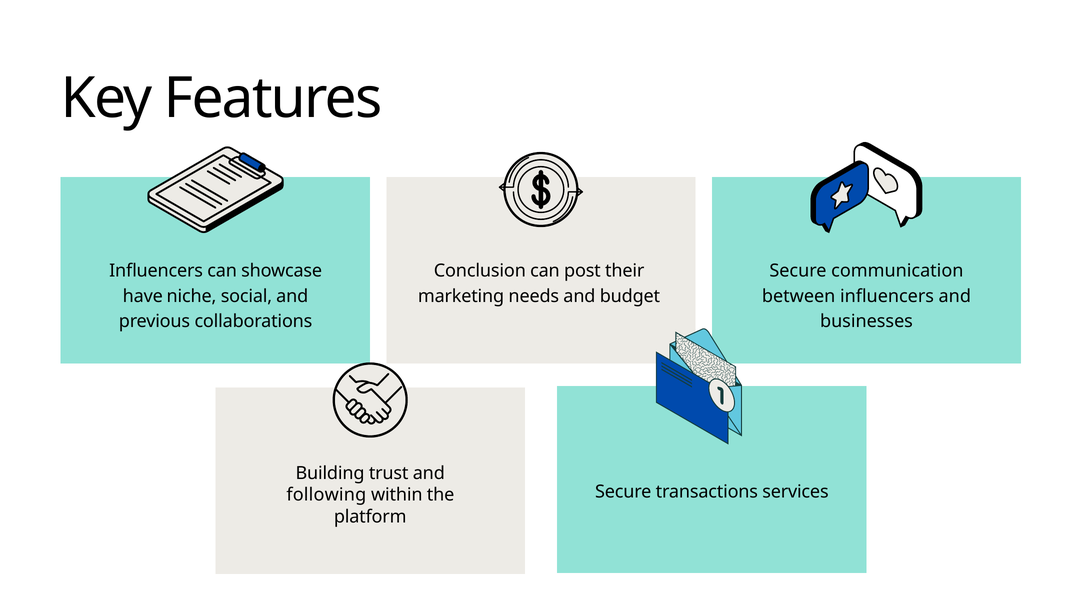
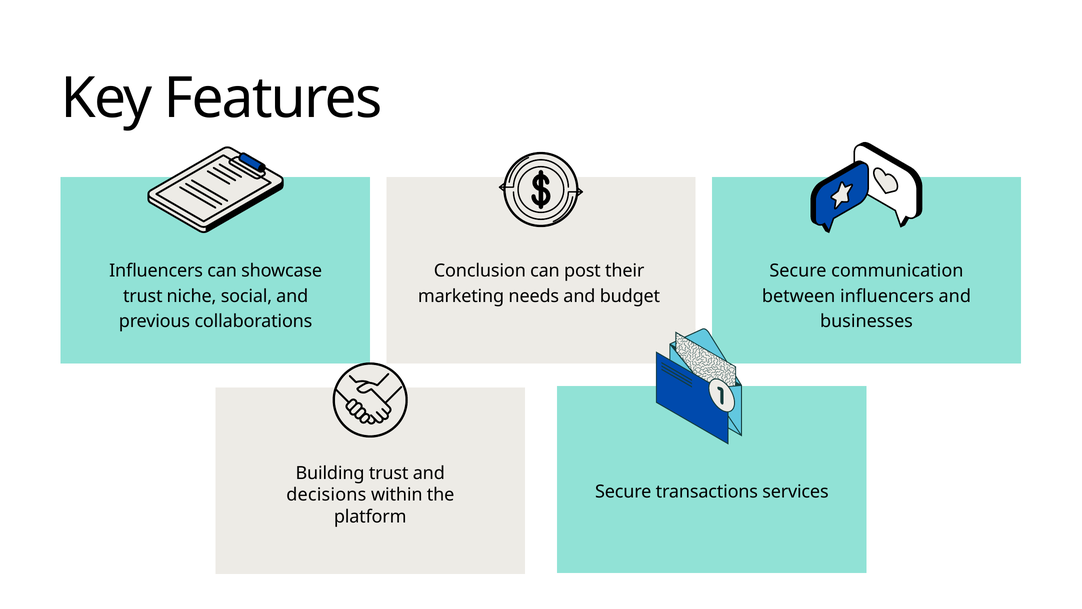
have: have -> trust (143, 296)
following: following -> decisions (326, 495)
